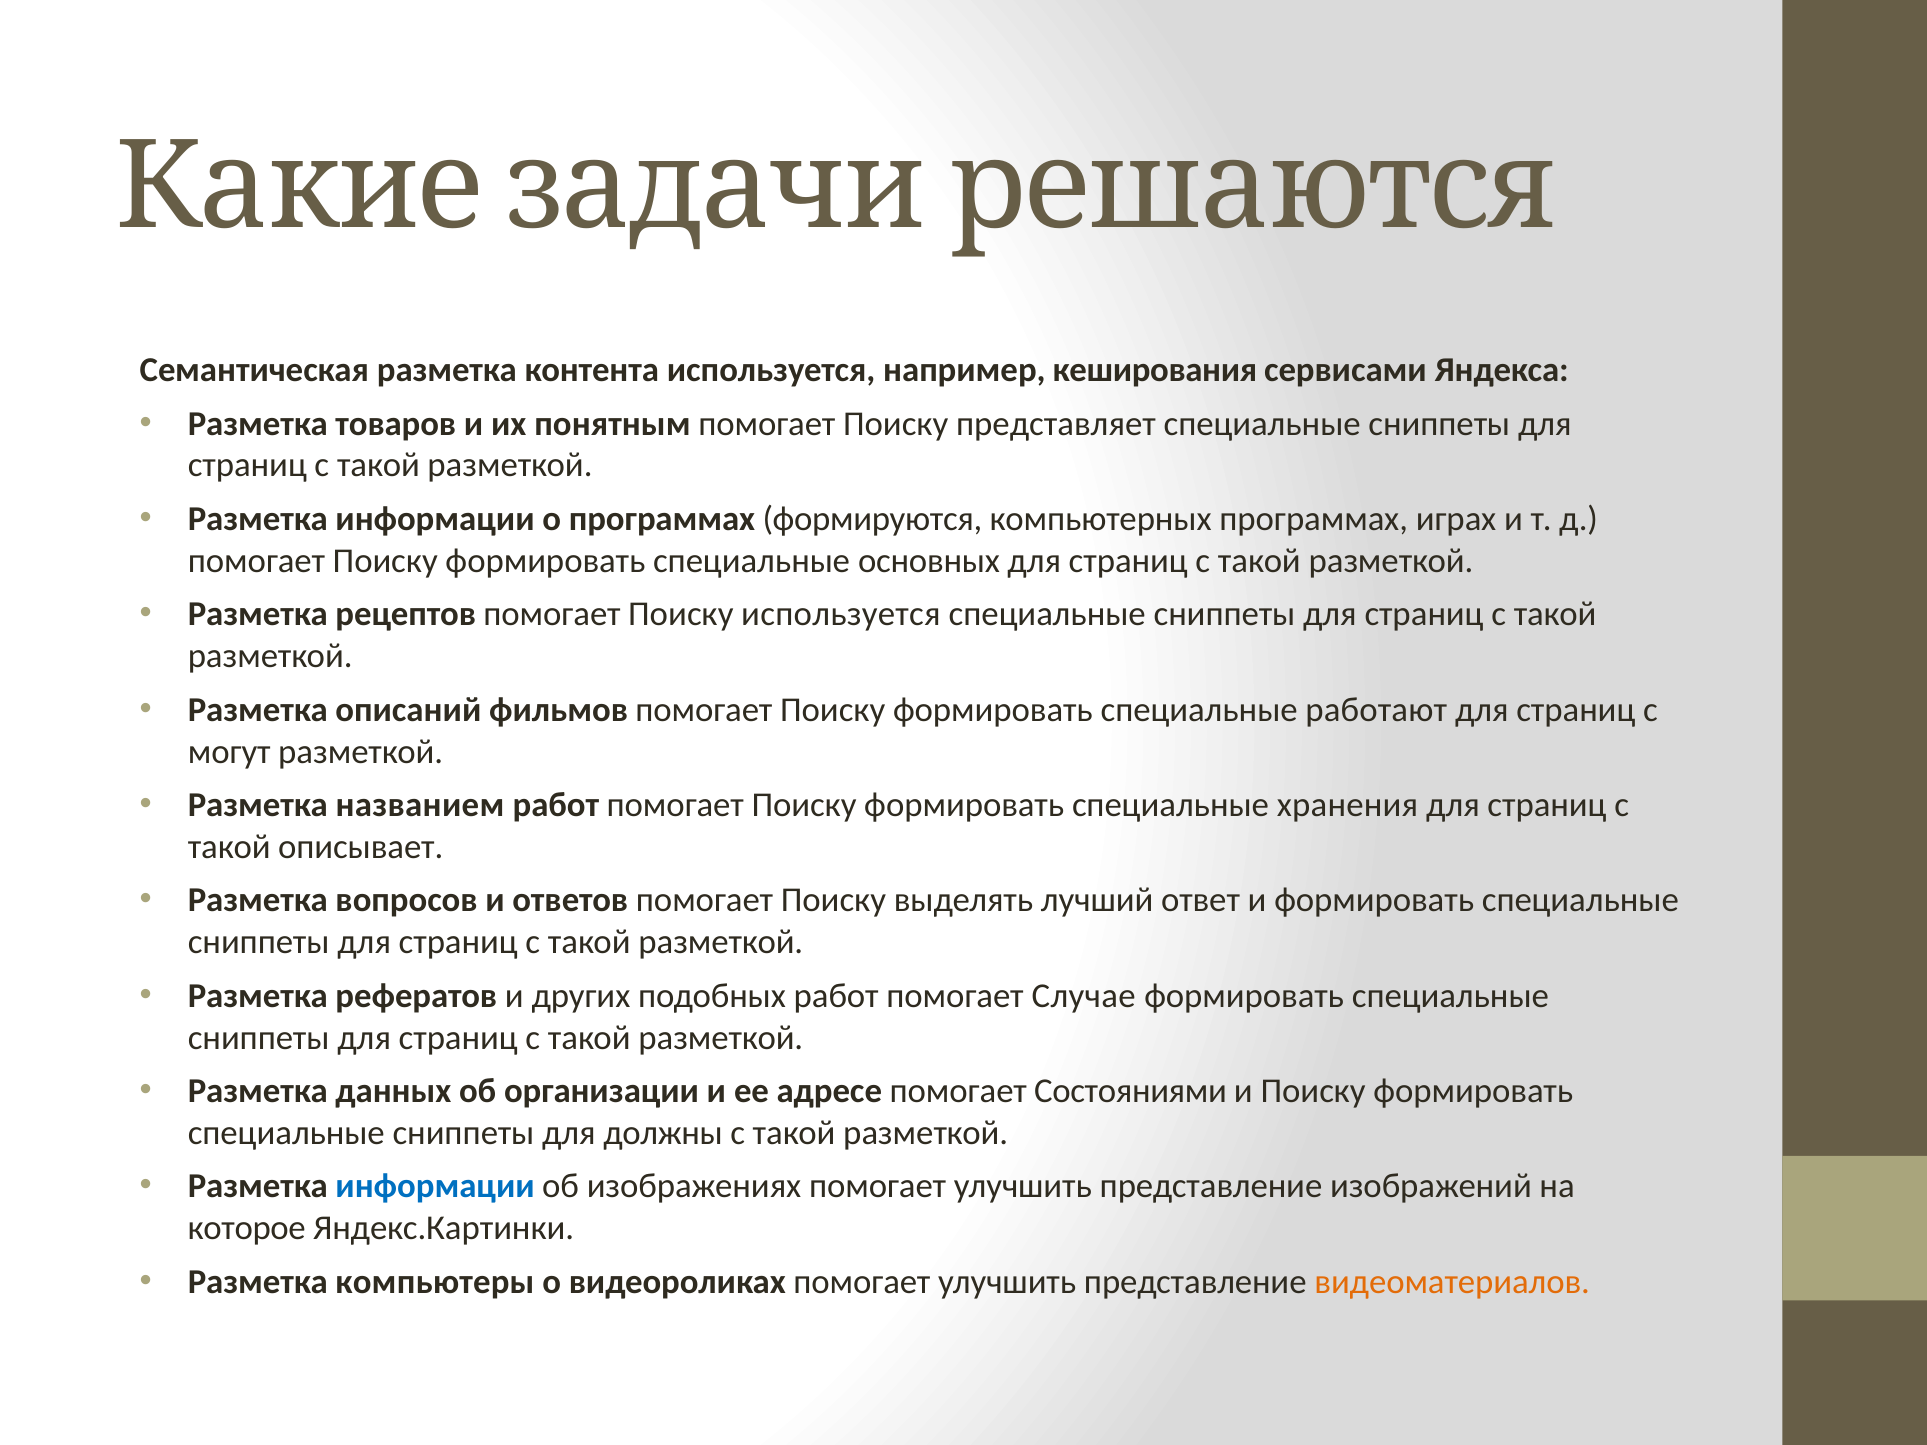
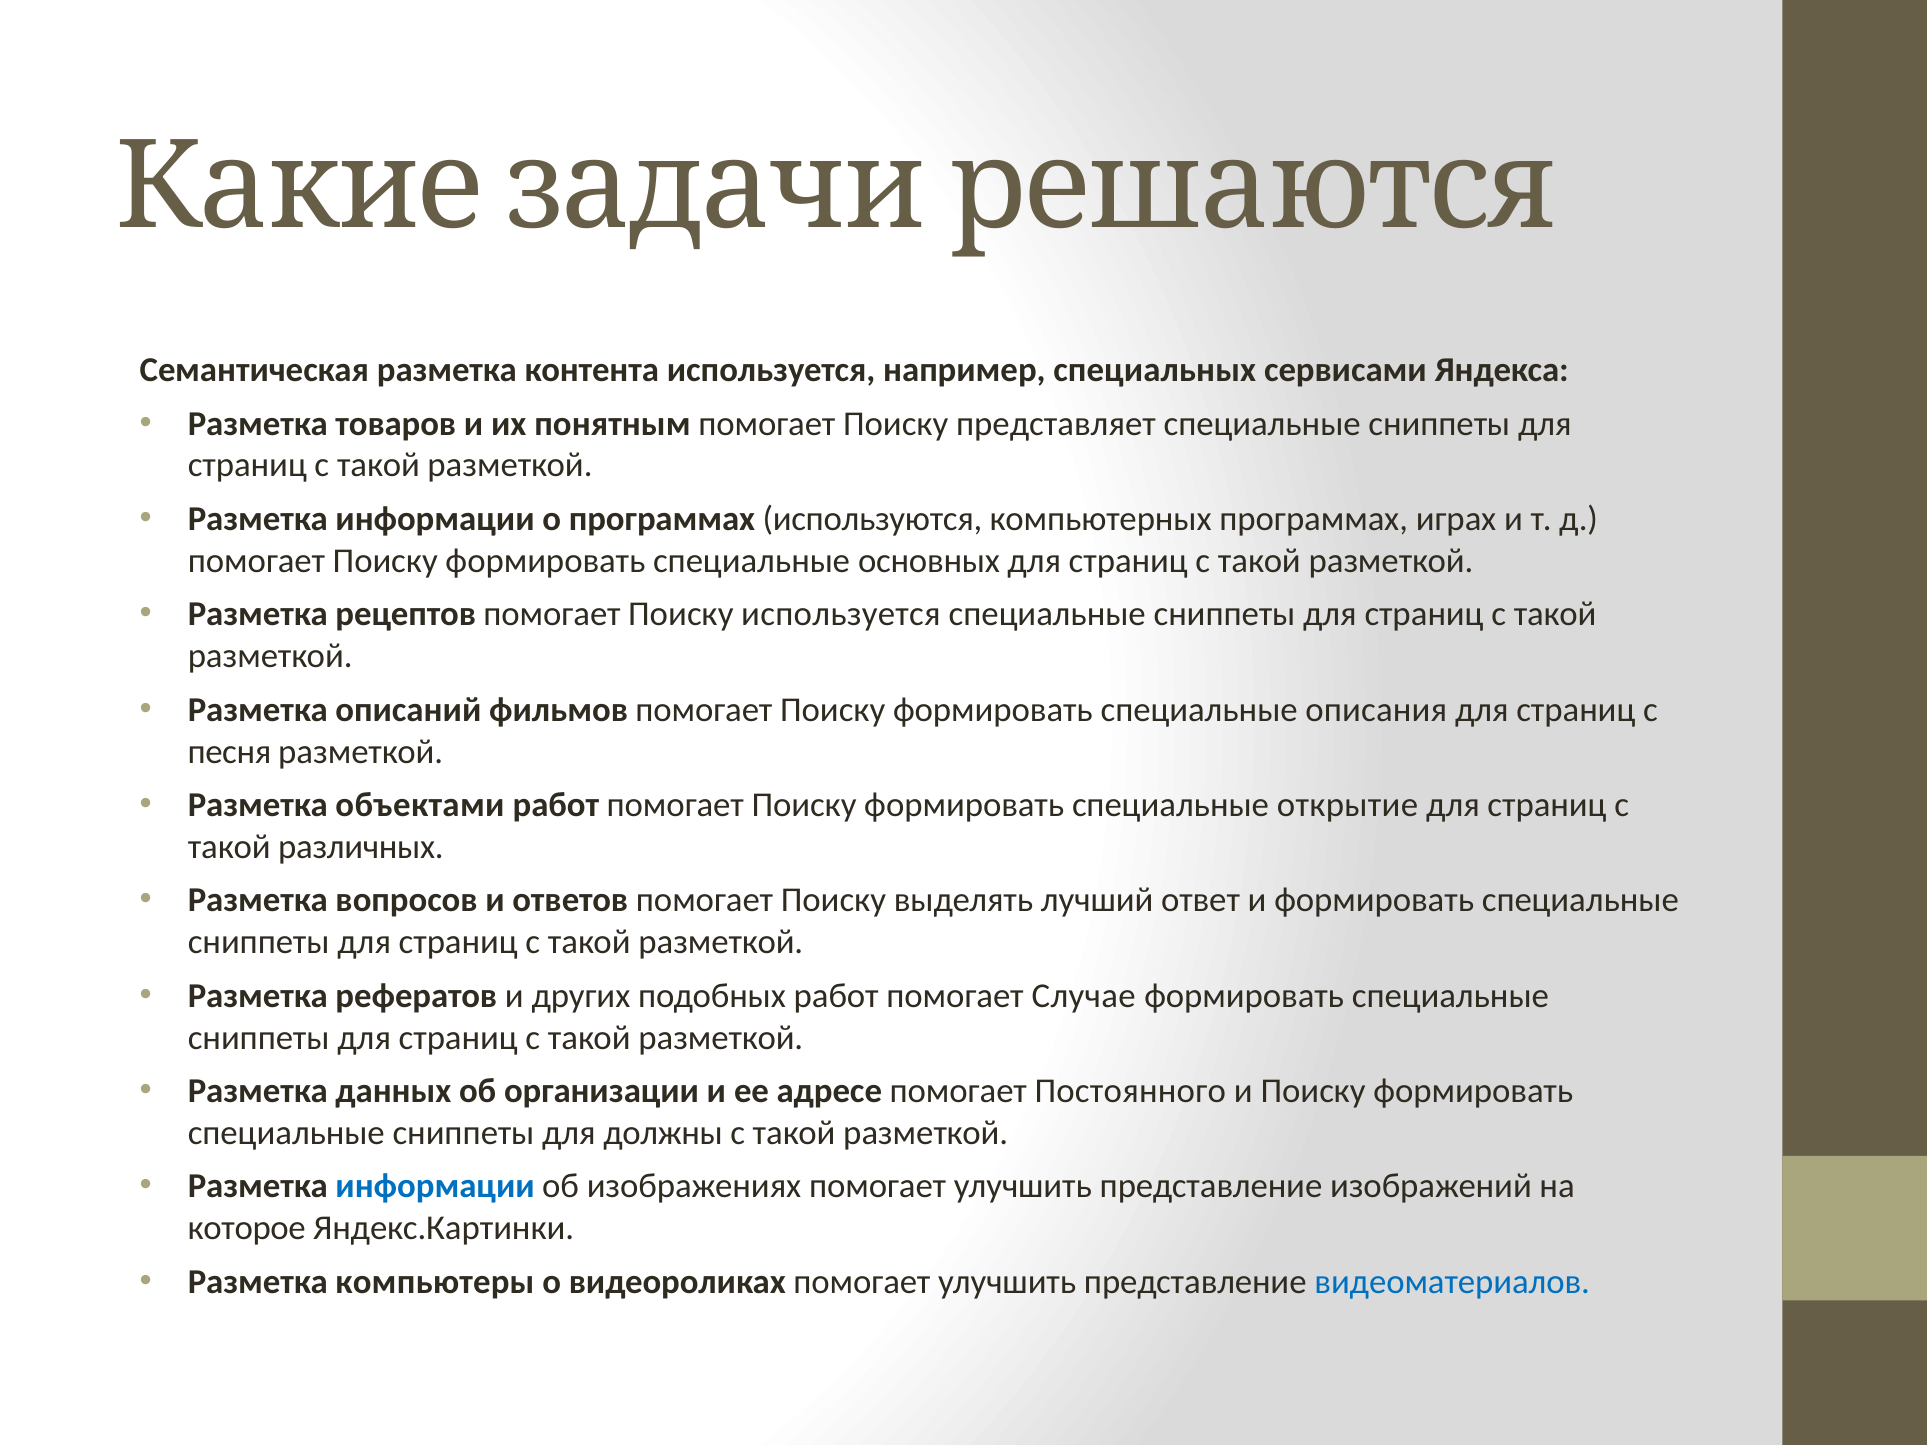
кеширования: кеширования -> специальных (1155, 370)
формируются: формируются -> используются (872, 519)
работают: работают -> описания (1376, 710)
могут: могут -> песня (229, 752)
названием: названием -> объектами (420, 805)
хранения: хранения -> открытие (1347, 805)
описывает: описывает -> различных (361, 847)
Состояниями: Состояниями -> Постоянного (1130, 1091)
видеоматериалов colour: orange -> blue (1452, 1282)
